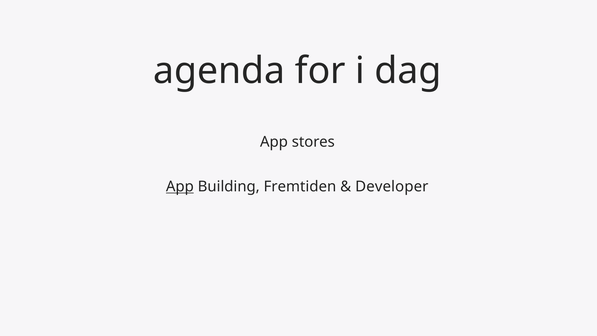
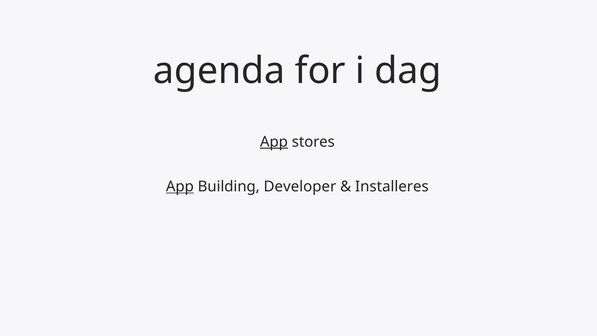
App underline: none -> present (274, 142)
Fremtiden: Fremtiden -> Developer (300, 186)
Developer: Developer -> Installeres (392, 186)
